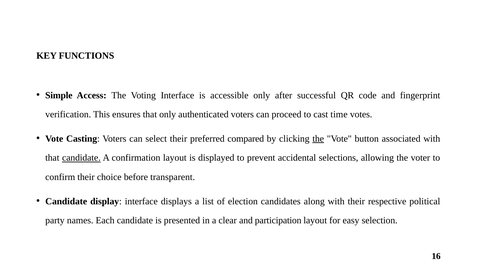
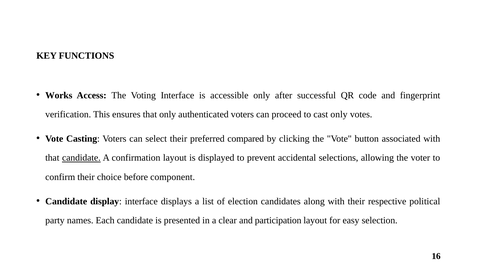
Simple: Simple -> Works (59, 95)
cast time: time -> only (339, 115)
the underline: present -> none (318, 139)
transparent: transparent -> component (173, 177)
